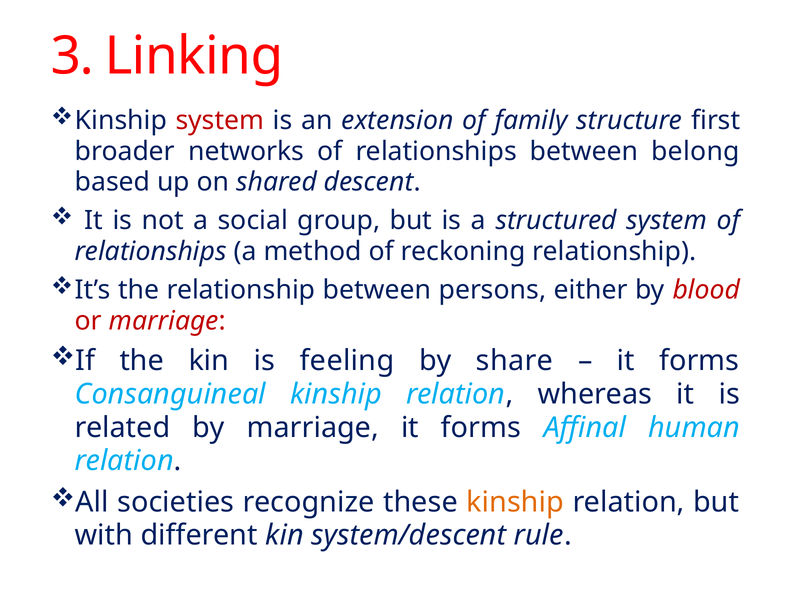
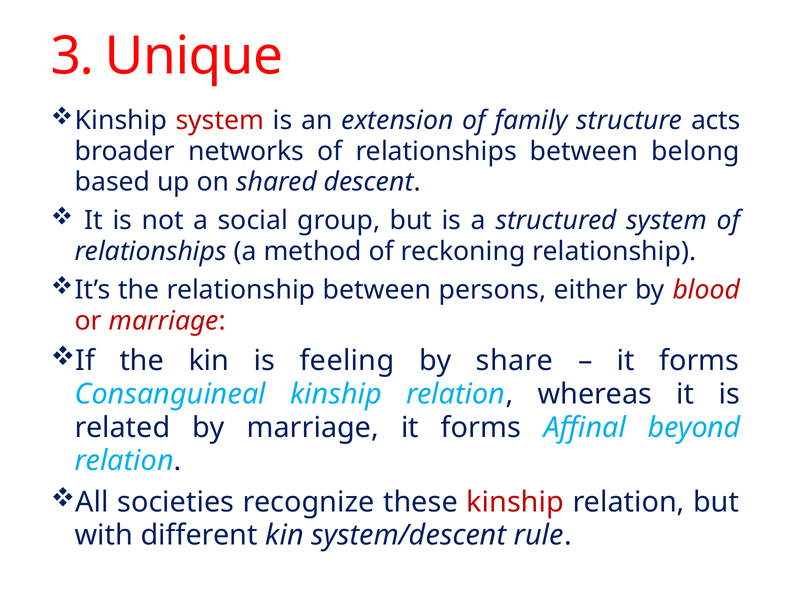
Linking: Linking -> Unique (194, 56)
first: first -> acts (716, 120)
human: human -> beyond (694, 427)
kinship colour: orange -> red (515, 502)
